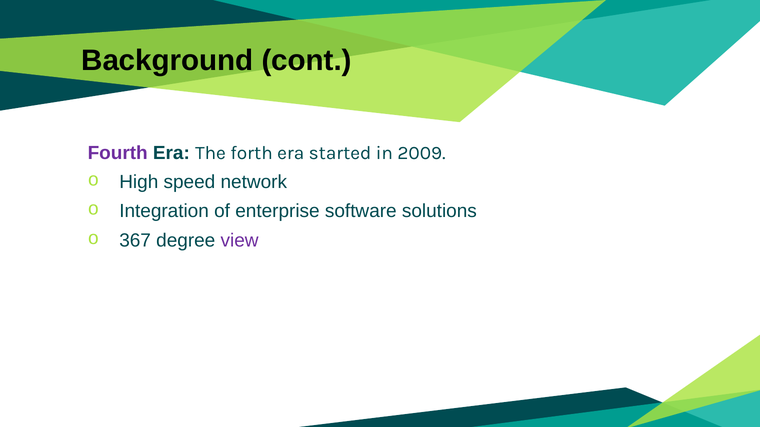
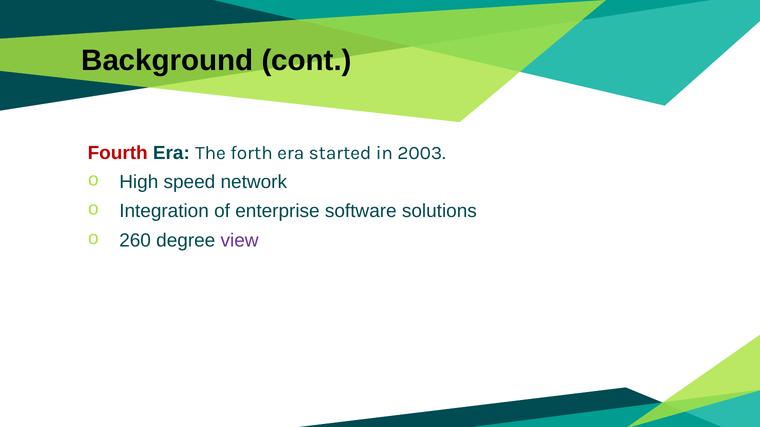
Fourth colour: purple -> red (118, 153)
2009: 2009 -> 2003 (421, 153)
367: 367 -> 260 (135, 241)
